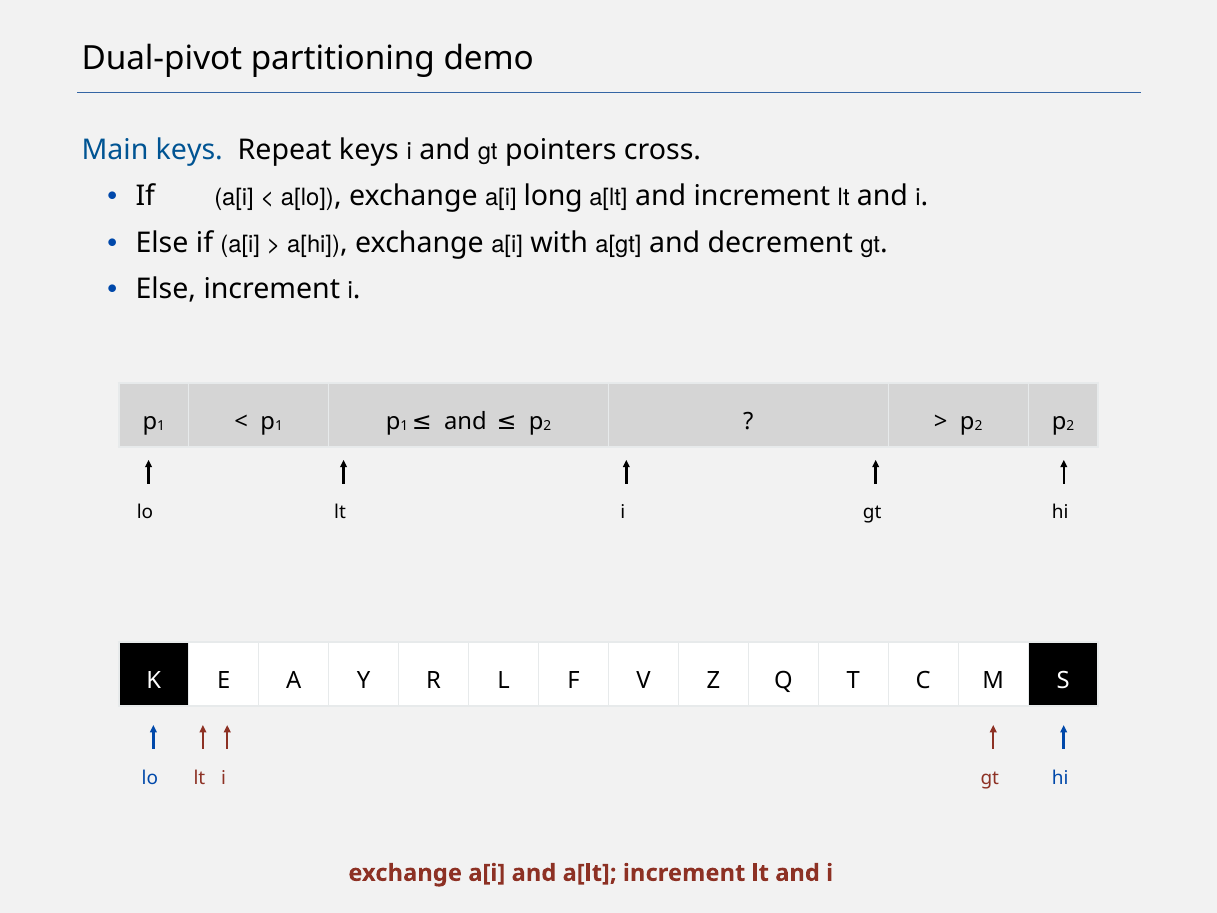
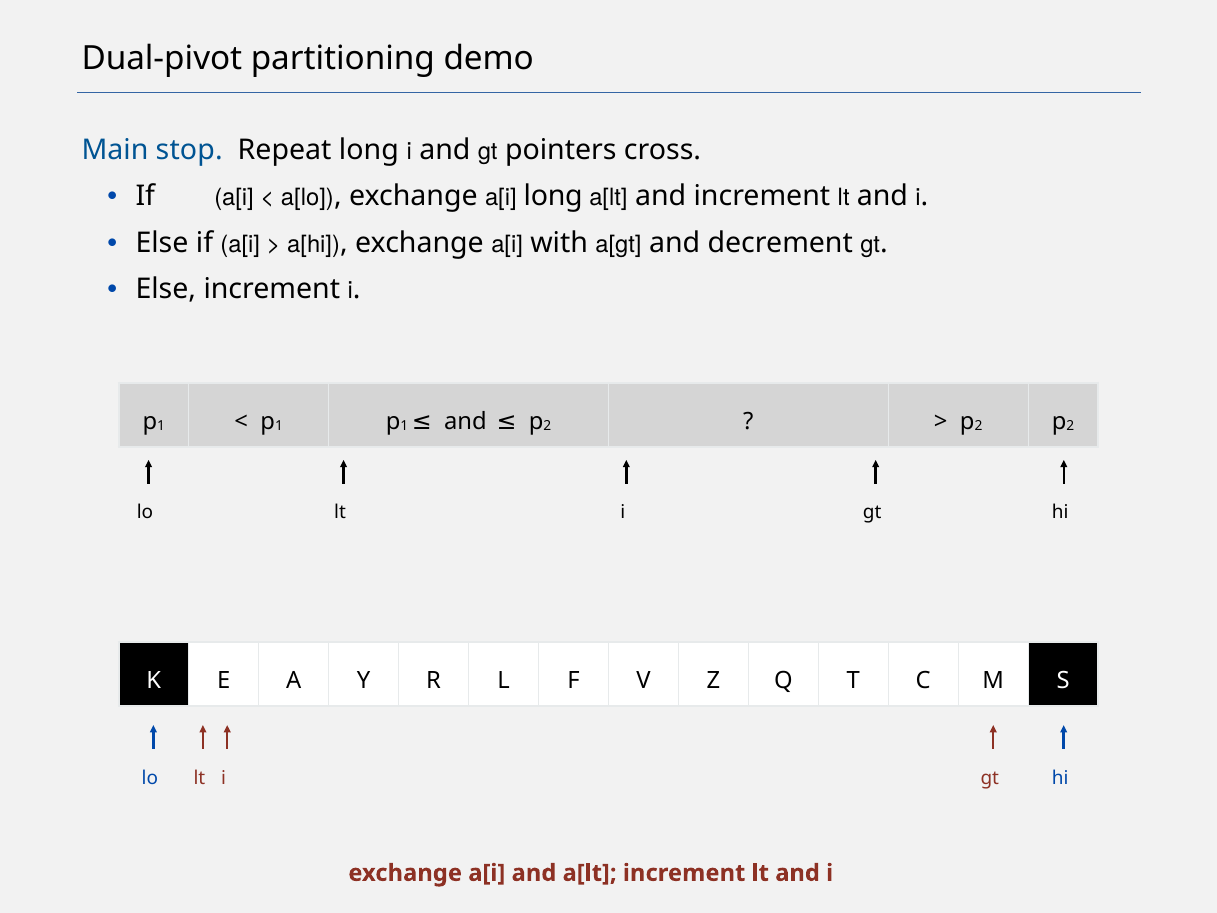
Main keys: keys -> stop (189, 150)
Repeat keys: keys -> long (369, 150)
